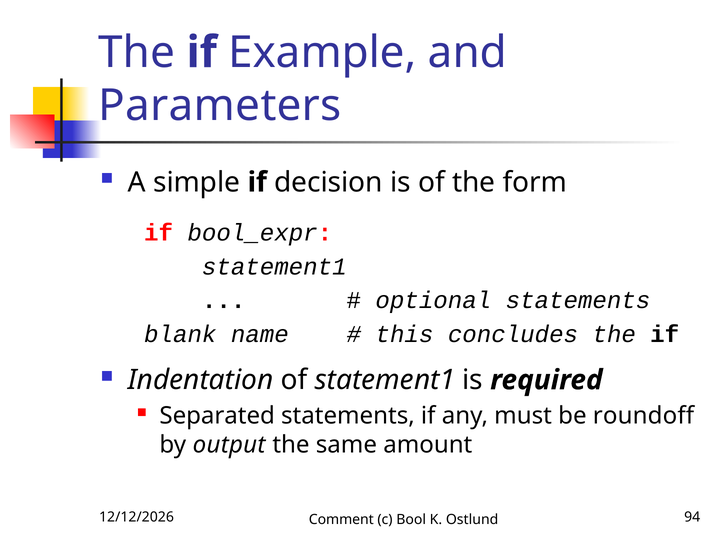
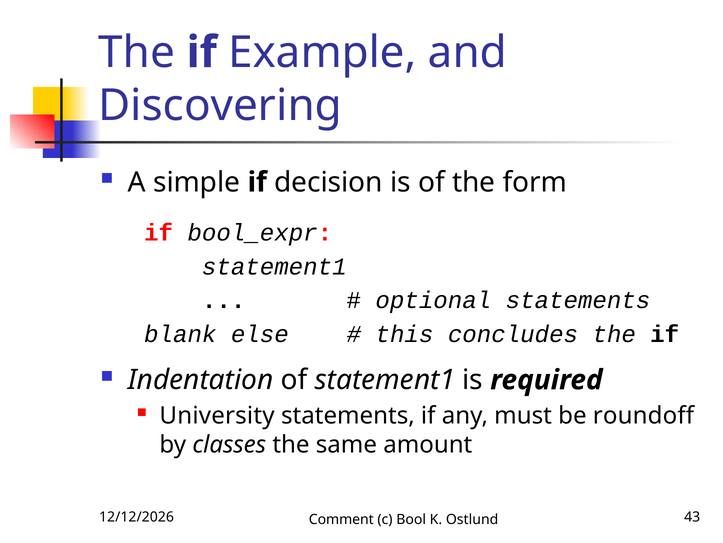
Parameters: Parameters -> Discovering (220, 105)
name: name -> else (260, 334)
Separated: Separated -> University (217, 415)
output: output -> classes (229, 444)
94: 94 -> 43 (692, 516)
